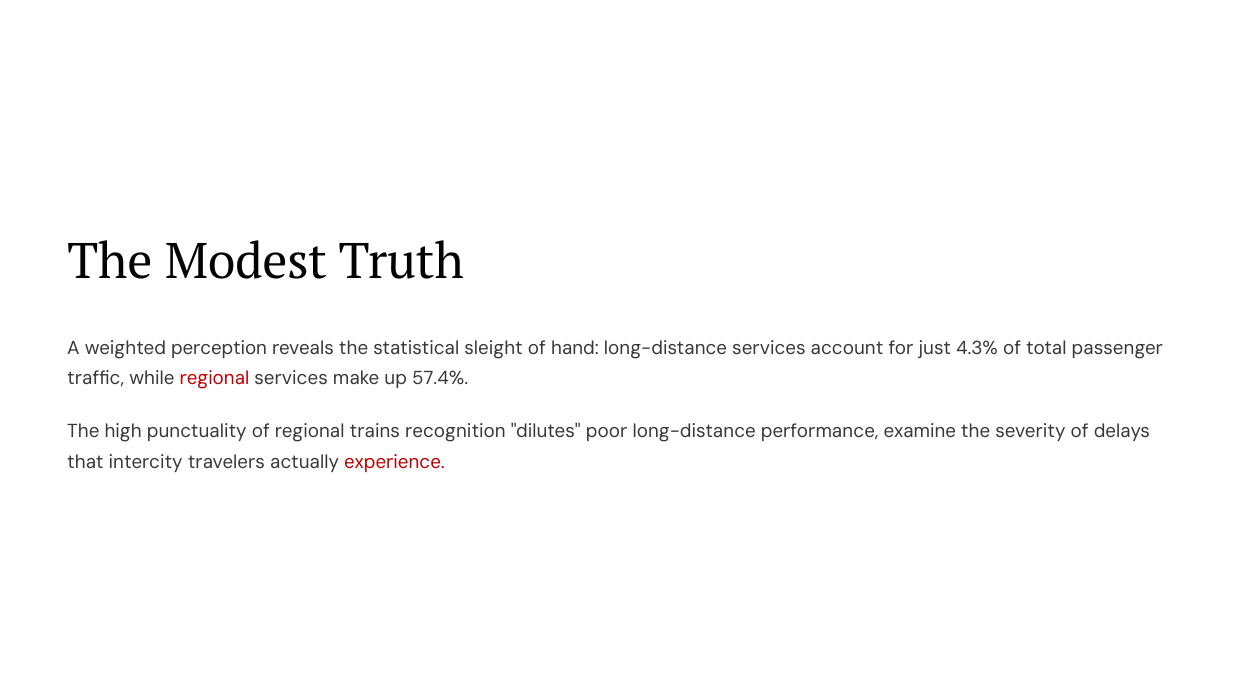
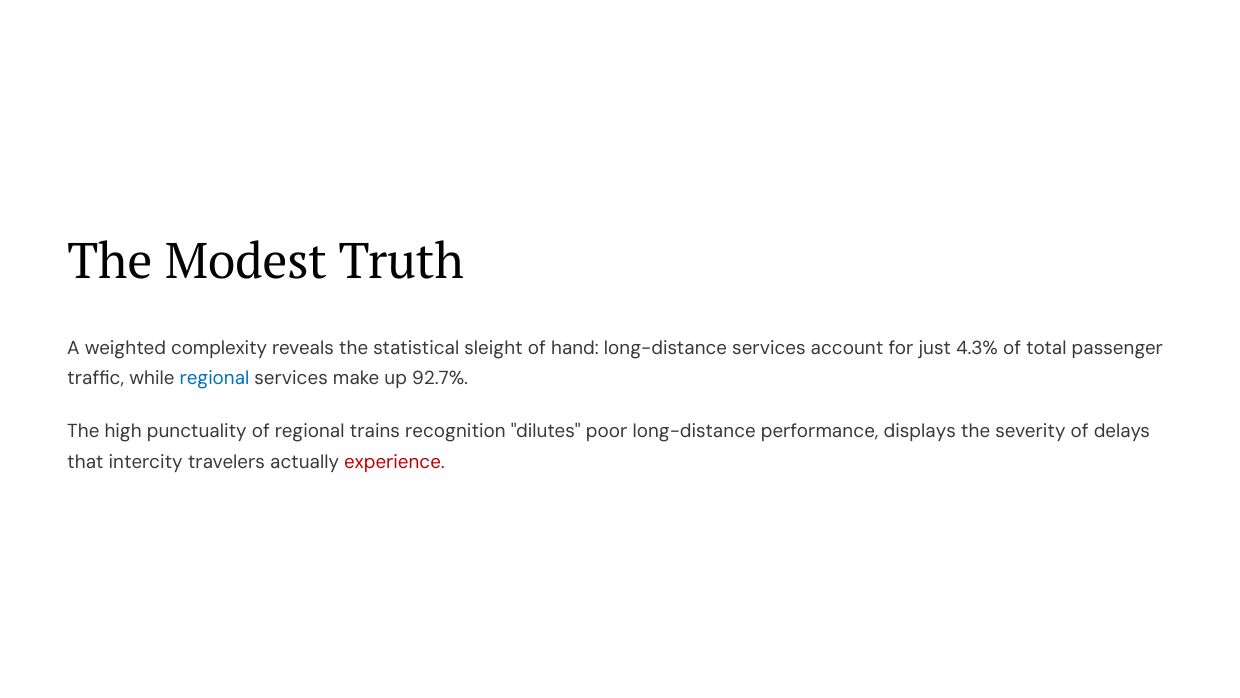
perception: perception -> complexity (219, 348)
regional colour: red -> blue (214, 379)
57.4%: 57.4% -> 92.7% (440, 379)
examine: examine -> displays (920, 431)
